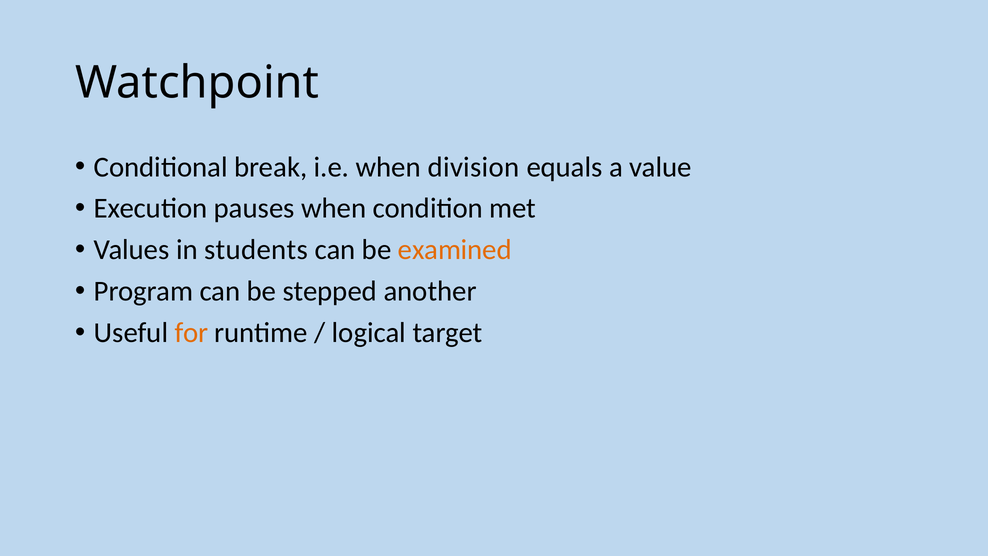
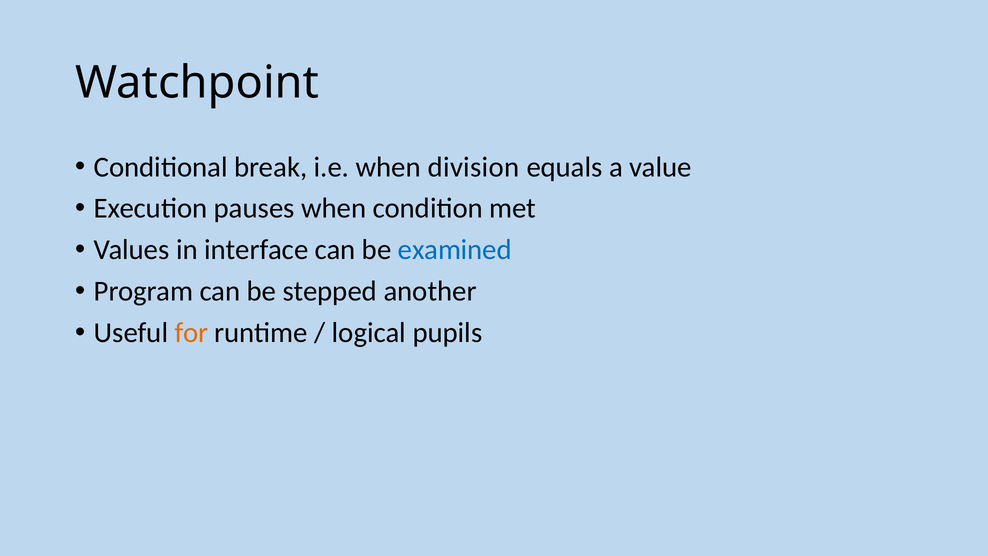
students: students -> interface (256, 250)
examined colour: orange -> blue (455, 250)
target: target -> pupils (447, 332)
